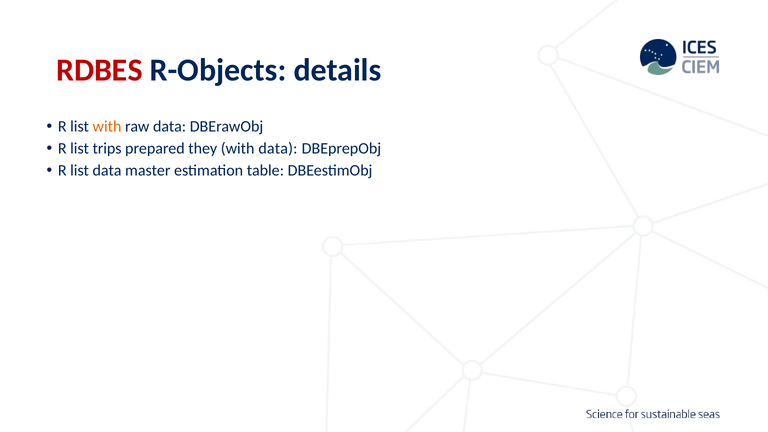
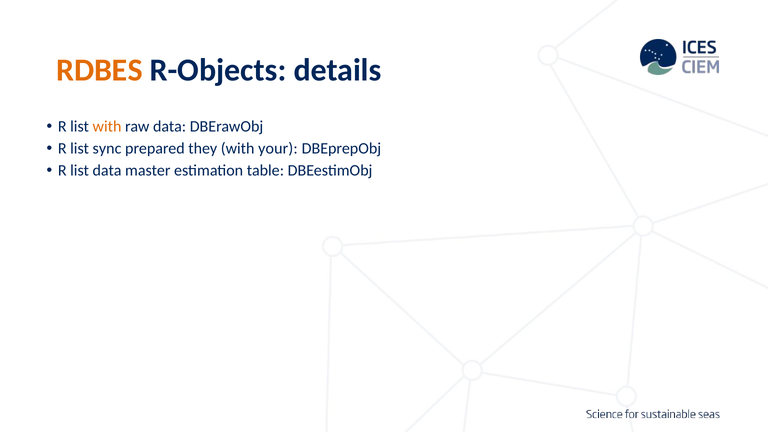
RDBES colour: red -> orange (99, 70)
trips: trips -> sync (107, 148)
with data: data -> your (278, 148)
